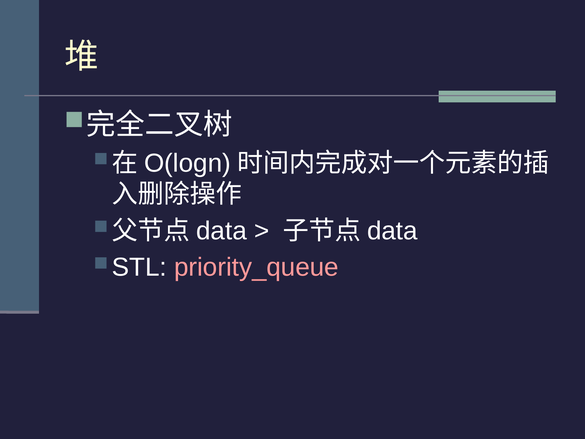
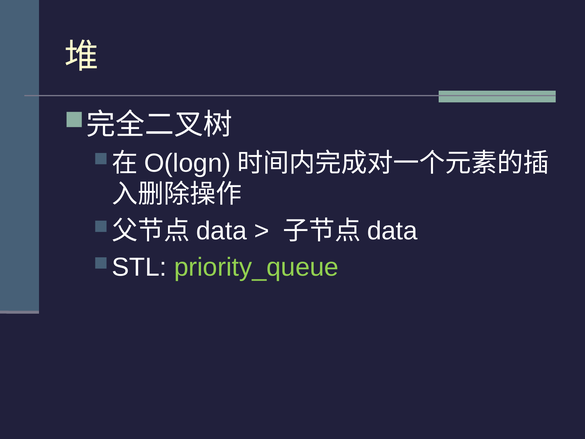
priority_queue colour: pink -> light green (256, 267)
